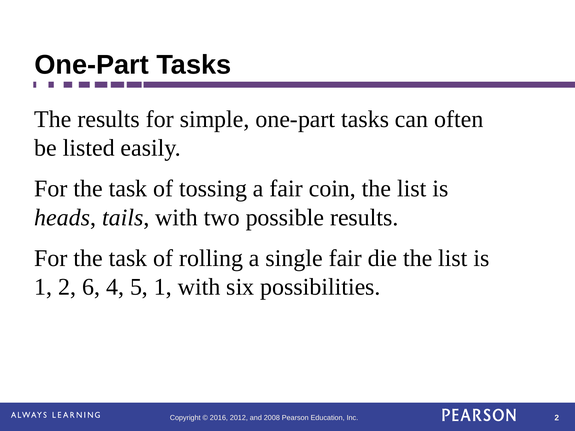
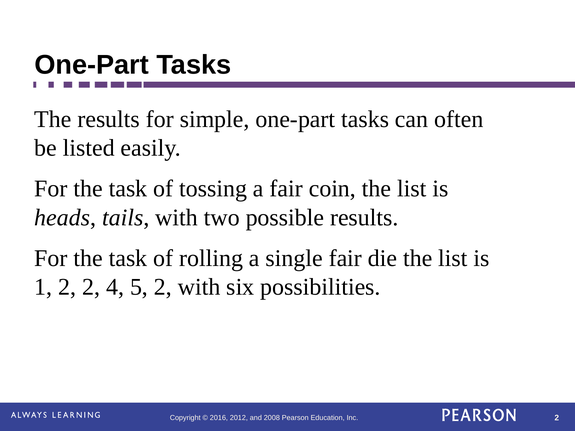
2 6: 6 -> 2 (91, 287)
5 1: 1 -> 2 (163, 287)
